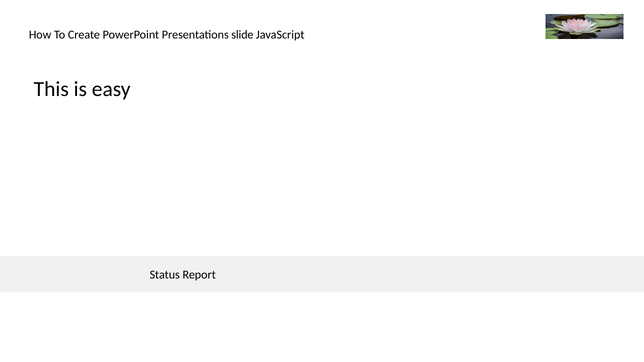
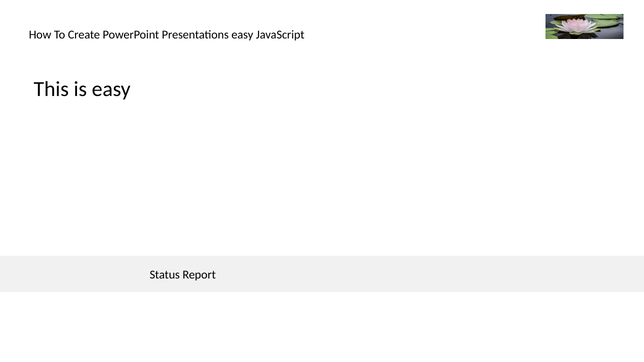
Presentations slide: slide -> easy (242, 35)
